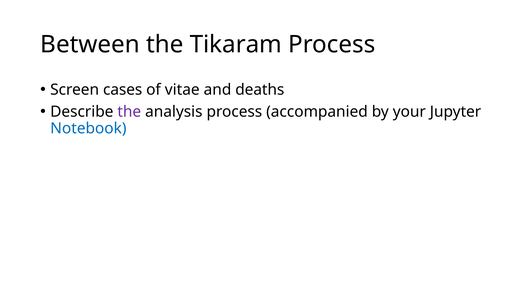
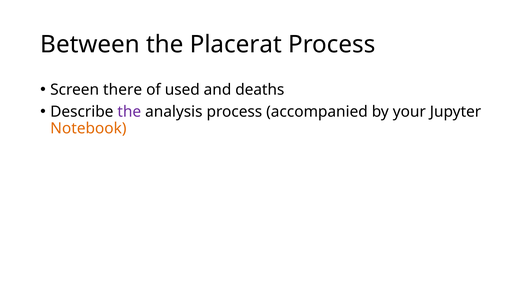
Tikaram: Tikaram -> Placerat (236, 44)
cases: cases -> there (123, 89)
vitae: vitae -> used (182, 89)
Notebook colour: blue -> orange (88, 128)
